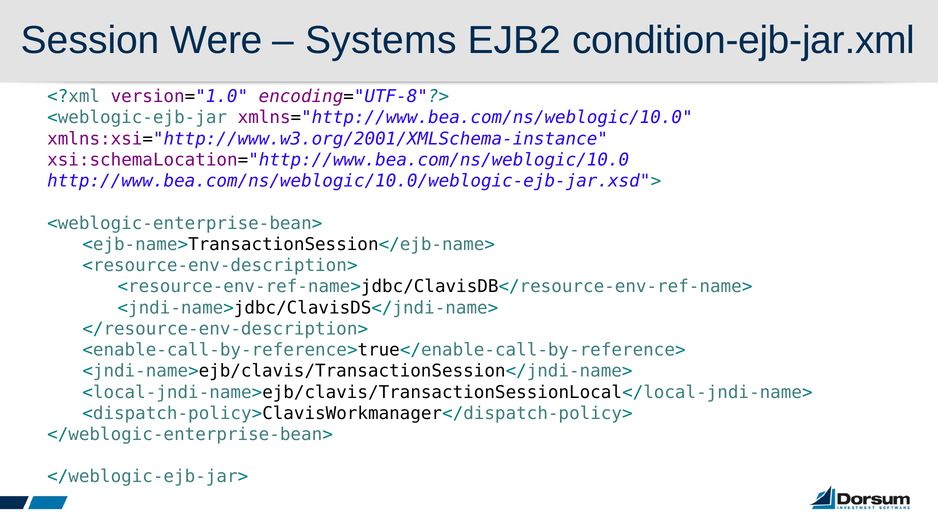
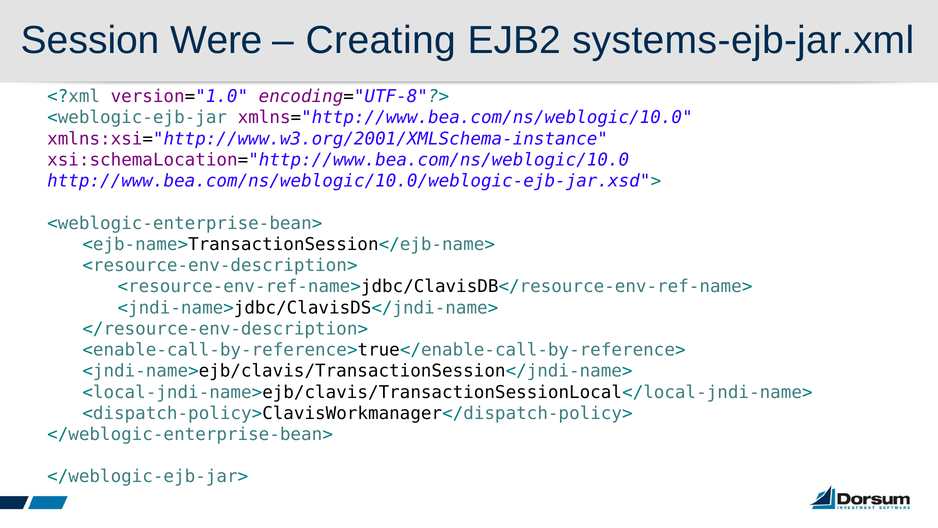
Systems: Systems -> Creating (381, 40)
condition-ejb-jar.xml: condition-ejb-jar.xml -> systems-ejb-jar.xml (743, 40)
